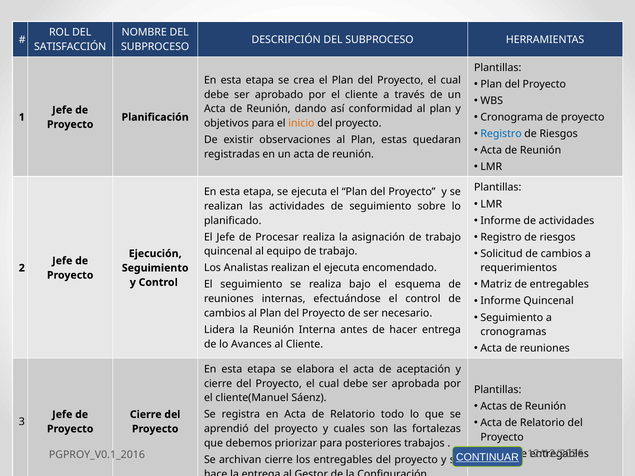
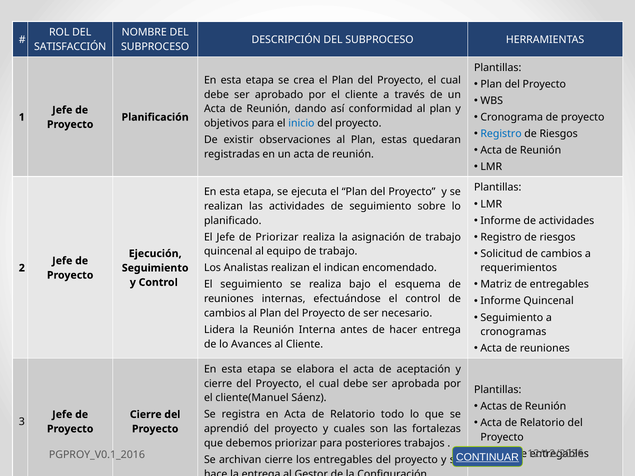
inicio colour: orange -> blue (301, 123)
de Procesar: Procesar -> Priorizar (277, 237)
el ejecuta: ejecuta -> indican (342, 268)
